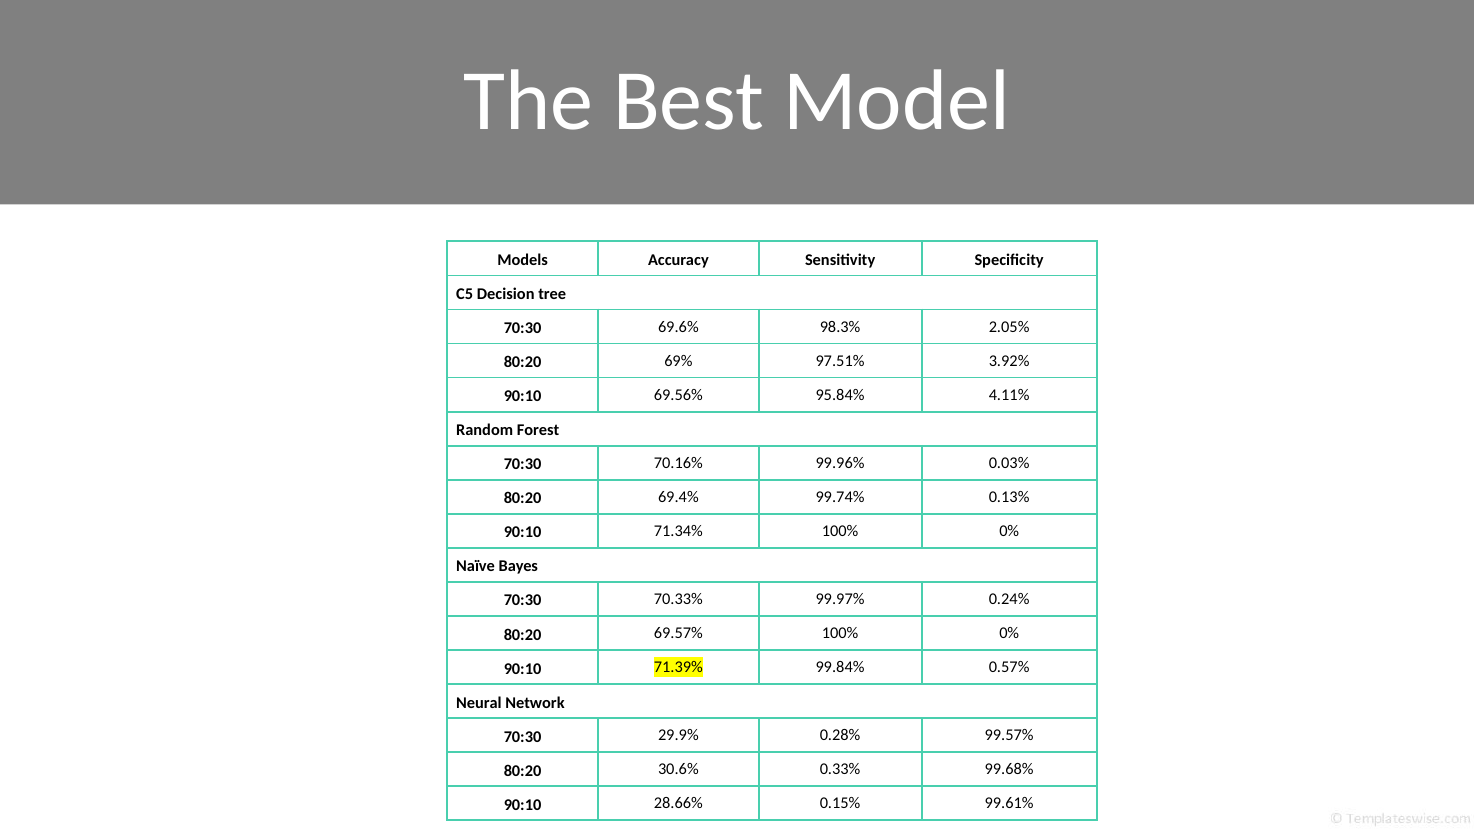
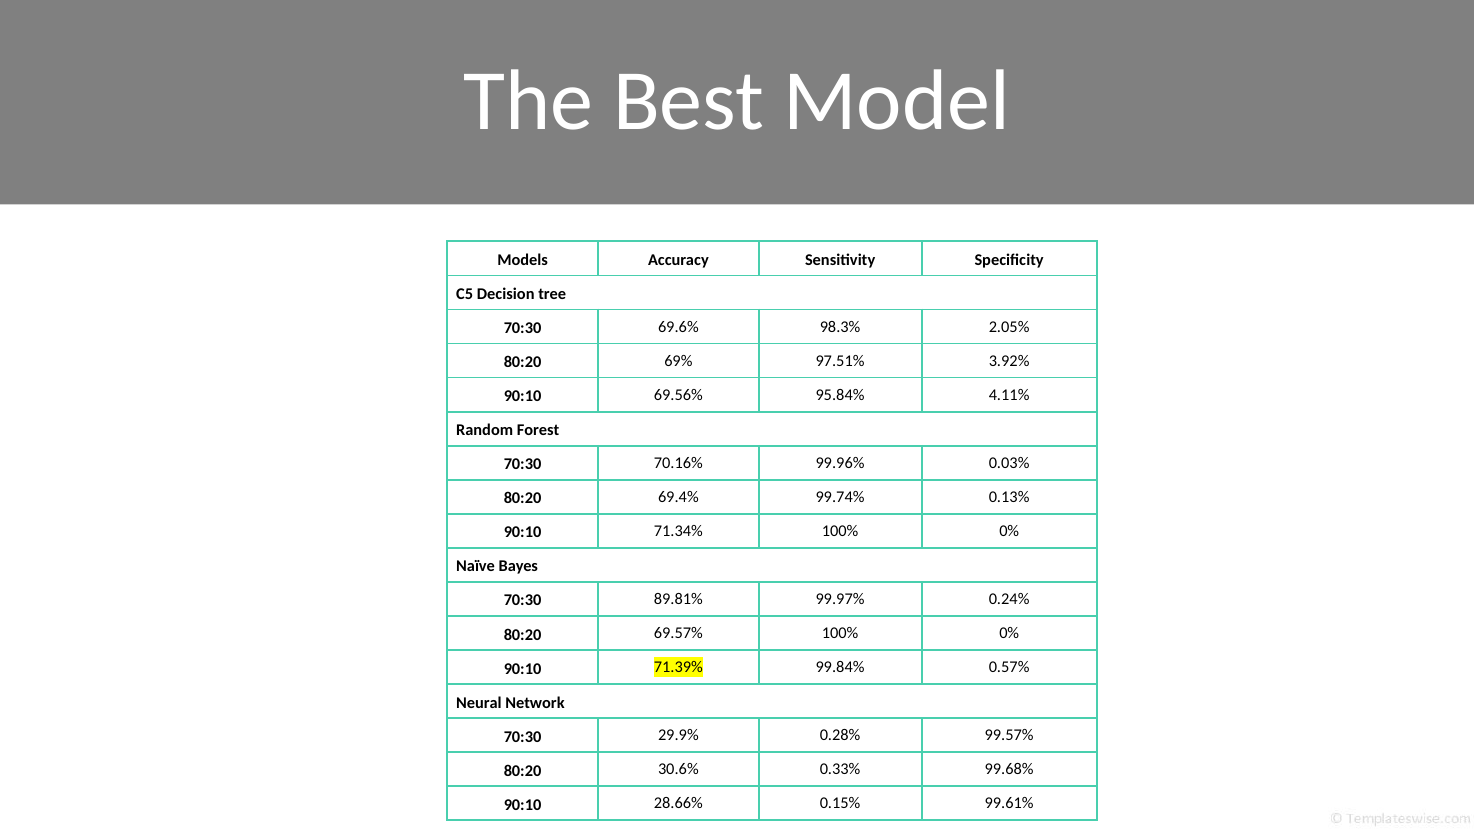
70.33%: 70.33% -> 89.81% (678, 599)
